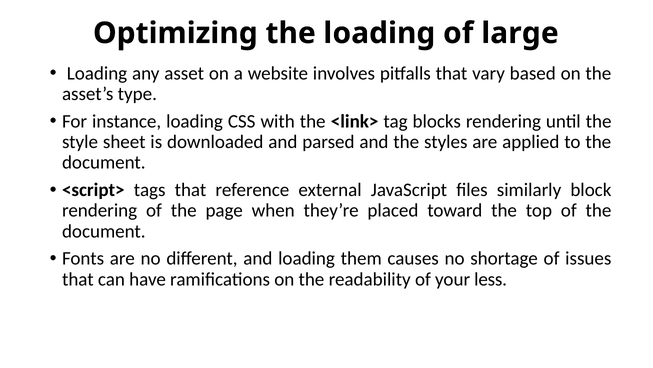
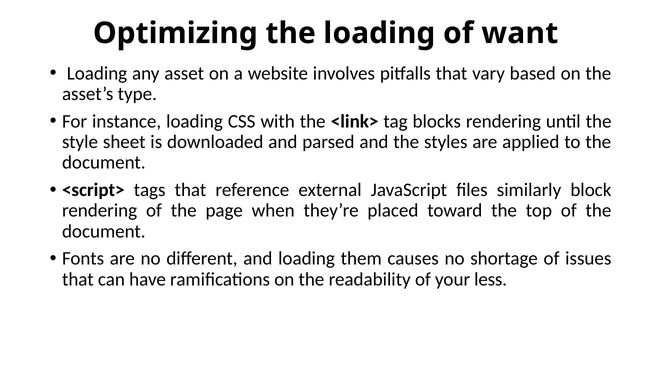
large: large -> want (520, 33)
